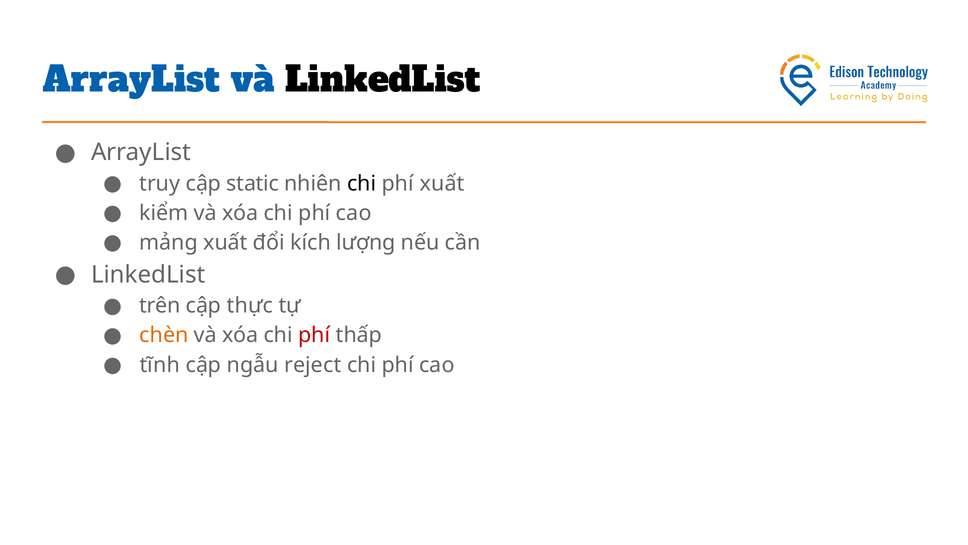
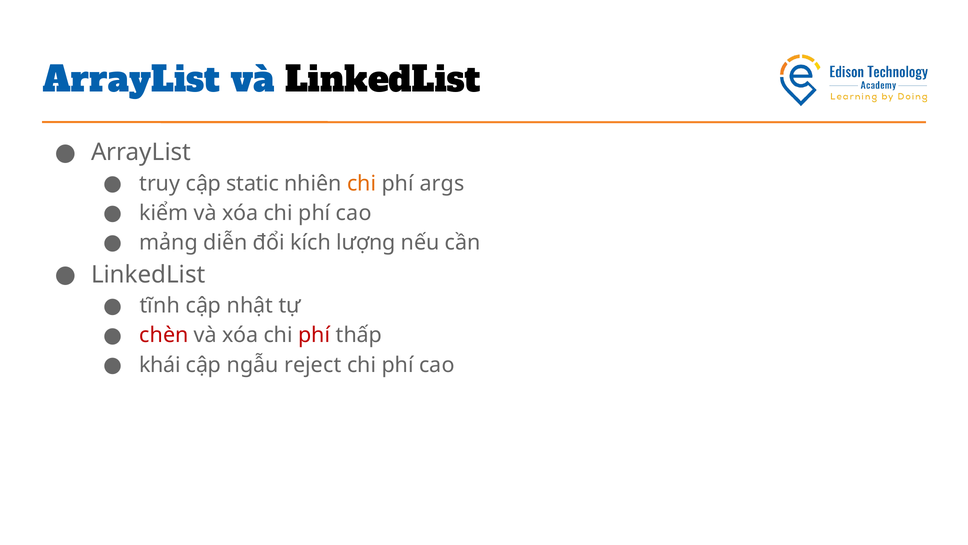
chi colour: black -> orange (362, 183)
phí xuất: xuất -> args (442, 183)
mảng xuất: xuất -> diễn (225, 242)
trên: trên -> tĩnh (160, 305)
thực: thực -> nhật (250, 305)
chèn colour: orange -> red (164, 335)
tĩnh: tĩnh -> khái (160, 365)
